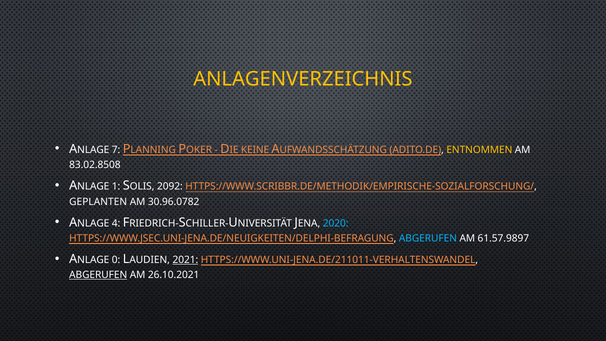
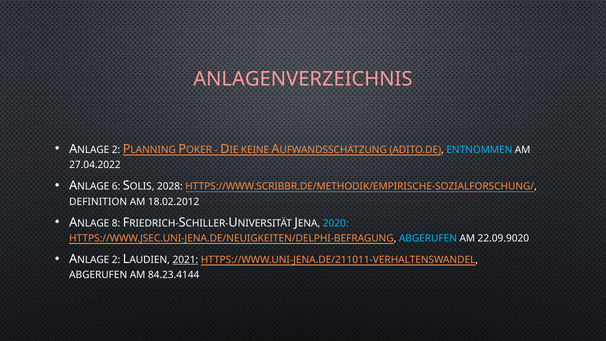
ANLAGENVERZEICHNIS colour: yellow -> pink (303, 79)
7: 7 -> 2 (116, 150)
ENTNOMMEN colour: yellow -> light blue (479, 150)
83.02.8508: 83.02.8508 -> 27.04.2022 (95, 165)
1: 1 -> 6 (116, 186)
2092: 2092 -> 2028 (170, 186)
GEPLANTEN: GEPLANTEN -> DEFINITION (98, 202)
30.96.0782: 30.96.0782 -> 18.02.2012 (174, 202)
4: 4 -> 8 (116, 223)
61.57.9897: 61.57.9897 -> 22.09.9020 (503, 238)
0: 0 -> 2 (116, 260)
ABGERUFEN underline: present -> none (98, 275)
26.10.2021: 26.10.2021 -> 84.23.4144 (174, 275)
